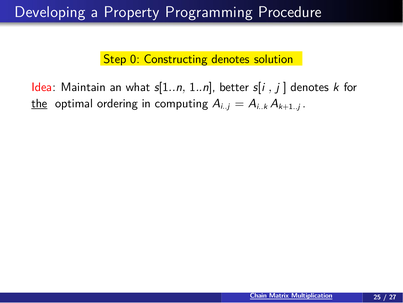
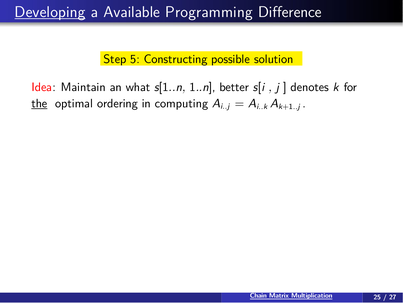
Developing underline: none -> present (50, 12)
Property: Property -> Available (132, 12)
Procedure: Procedure -> Difference (290, 12)
0: 0 -> 5 (135, 59)
Constructing denotes: denotes -> possible (231, 59)
